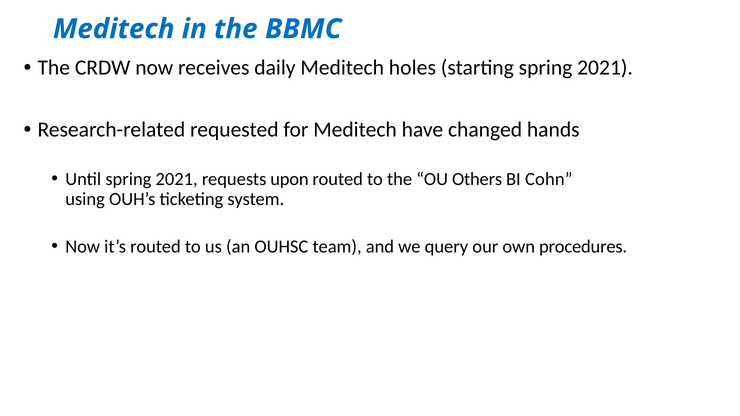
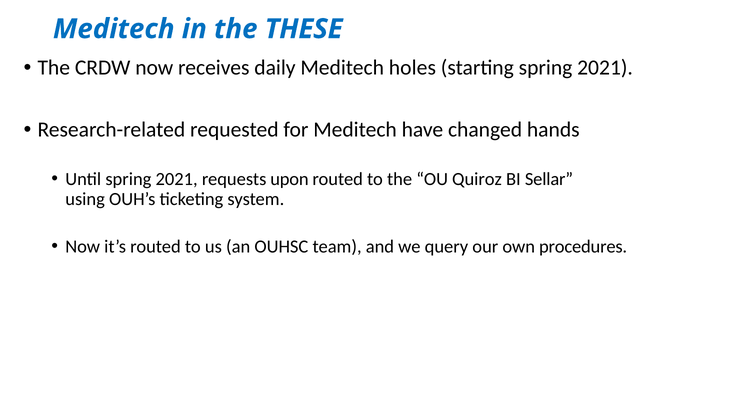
BBMC: BBMC -> THESE (304, 29)
Others: Others -> Quiroz (477, 179)
Cohn: Cohn -> Sellar (549, 179)
